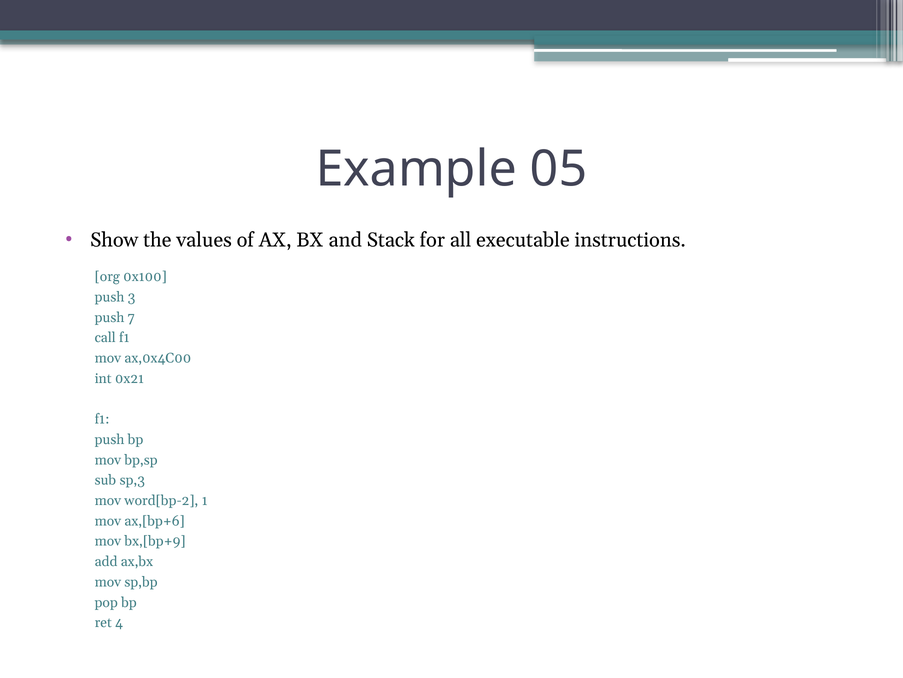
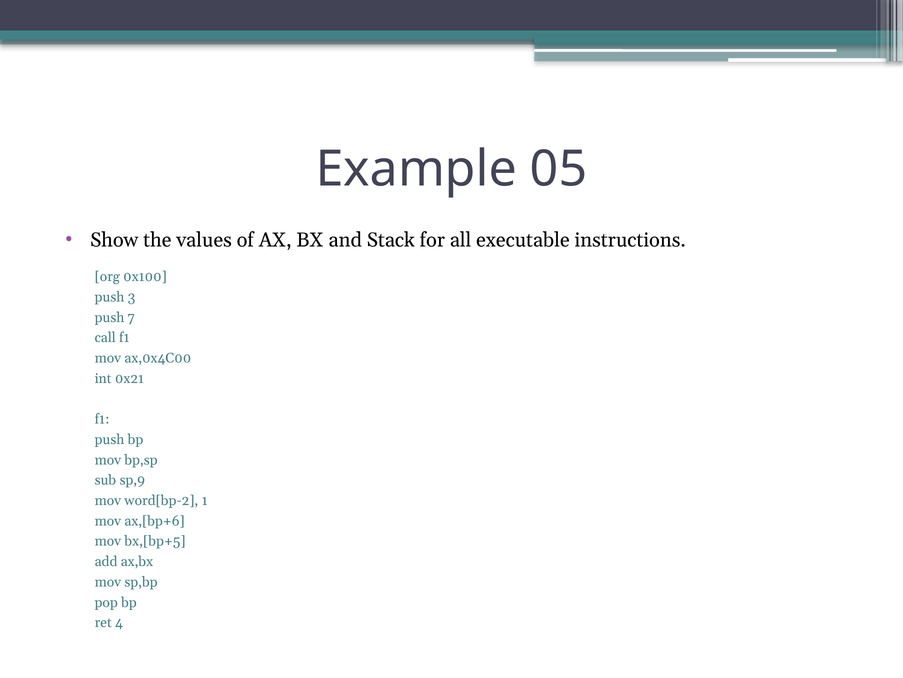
sp,3: sp,3 -> sp,9 (132, 480)
bx,[bp+9: bx,[bp+9 -> bx,[bp+5 (155, 541)
